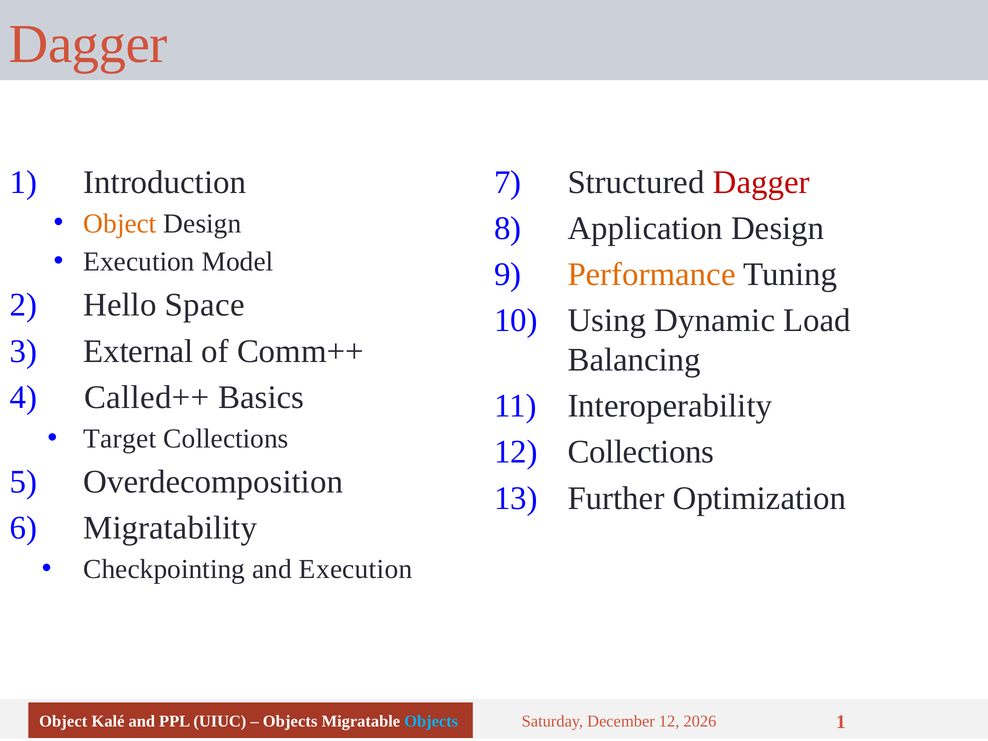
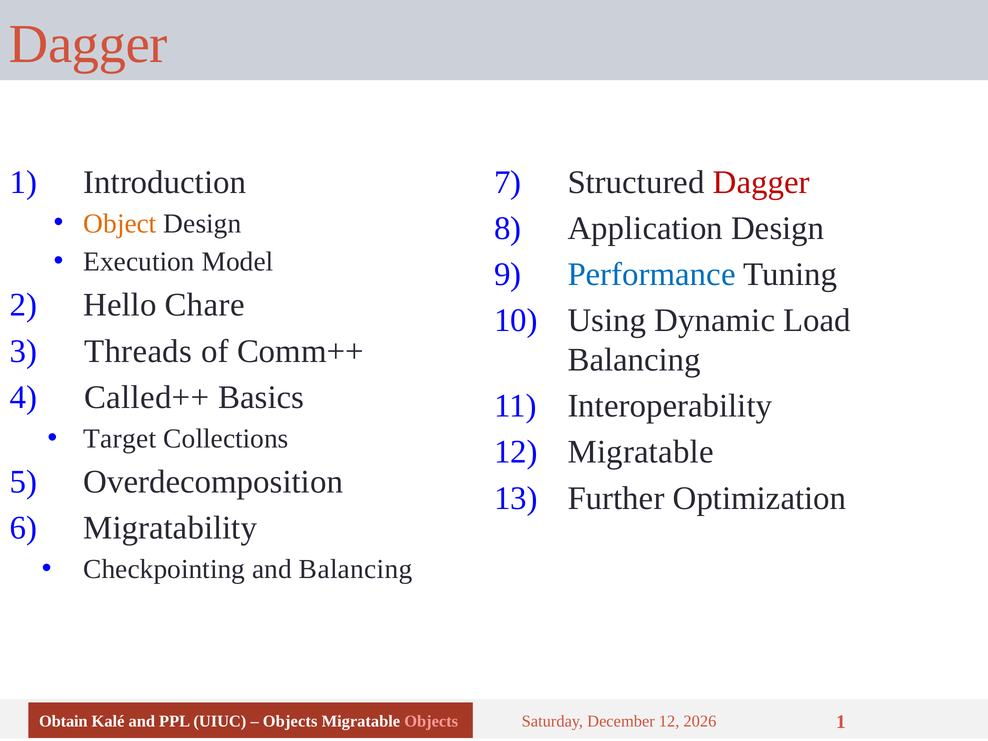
Performance colour: orange -> blue (652, 274)
Space: Space -> Chare (205, 305)
External: External -> Threads (138, 351)
Collections: Collections -> Migratable (641, 452)
and Execution: Execution -> Balancing (356, 569)
Object: Object -> Obtain (63, 721)
Objects colour: light blue -> pink (431, 721)
